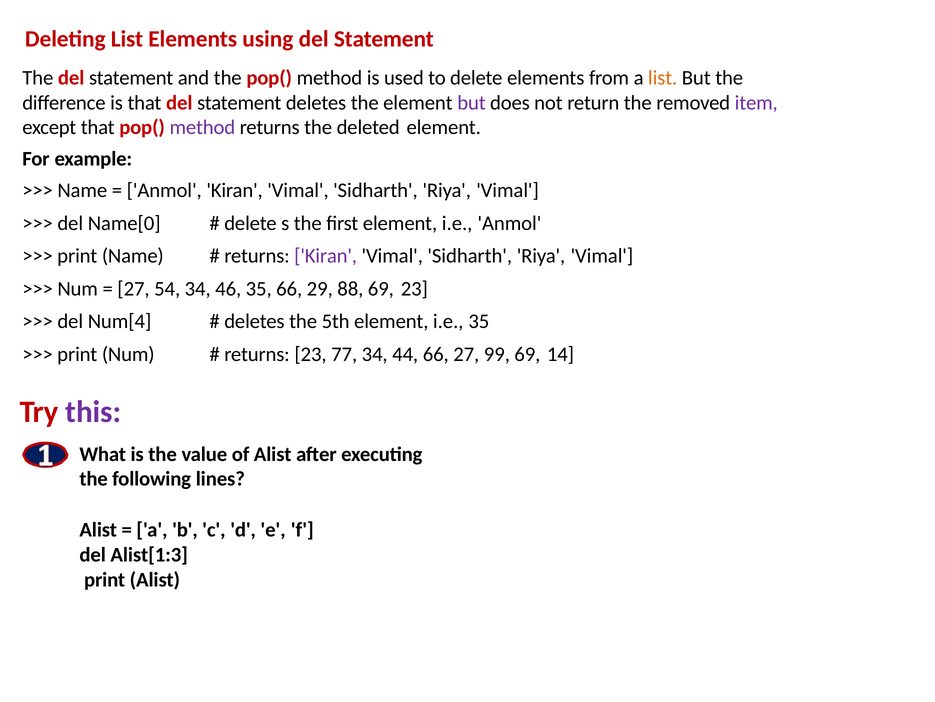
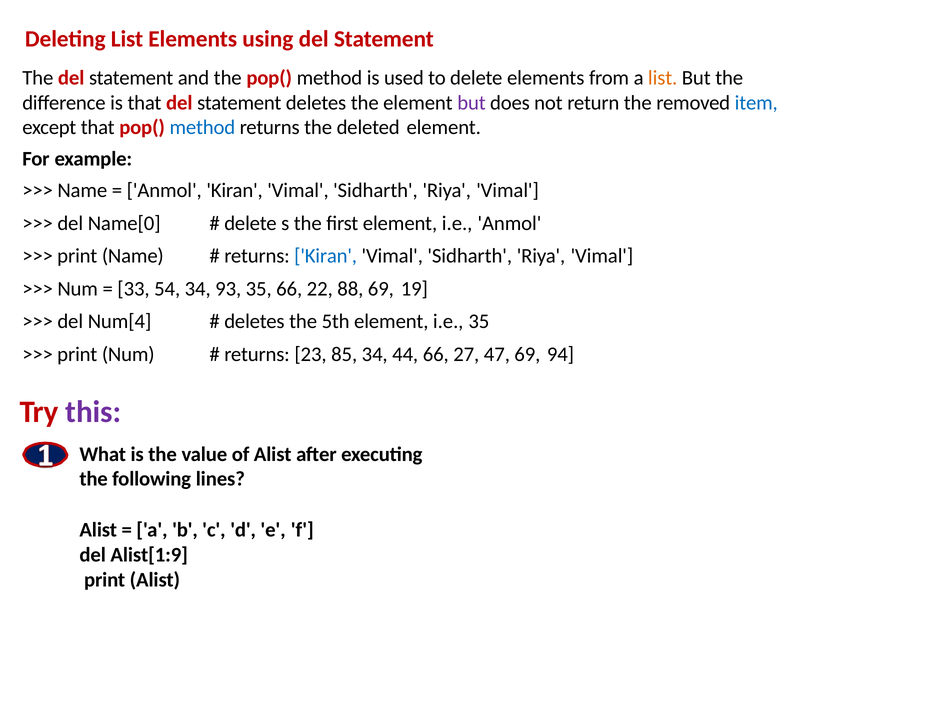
item colour: purple -> blue (756, 103)
method colour: purple -> blue (202, 127)
Kiran colour: purple -> blue (326, 256)
27: 27 -> 33 (134, 289)
46: 46 -> 93 (228, 289)
29: 29 -> 22 (320, 289)
69 23: 23 -> 19 (414, 289)
77: 77 -> 85 (344, 354)
99: 99 -> 47 (497, 354)
14: 14 -> 94 (560, 354)
Alist[1:3: Alist[1:3 -> Alist[1:9 (149, 554)
